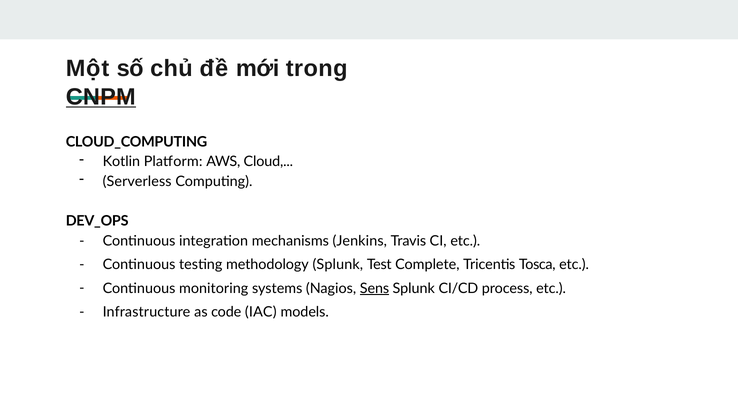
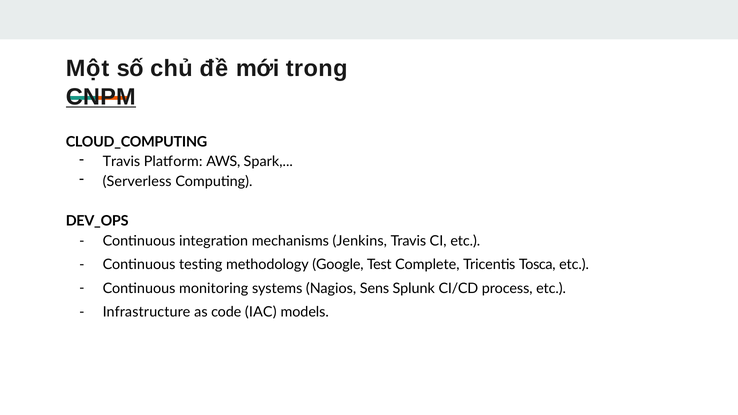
Kotlin: Kotlin -> Travis (121, 162)
Cloud: Cloud -> Spark (268, 162)
methodology Splunk: Splunk -> Google (338, 265)
Sens underline: present -> none (374, 288)
